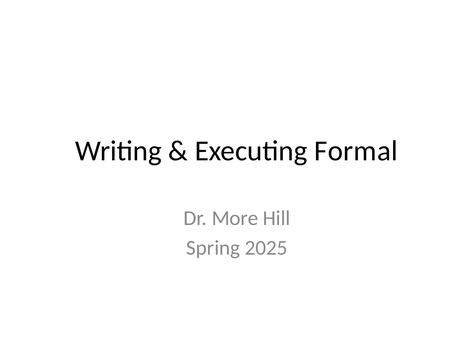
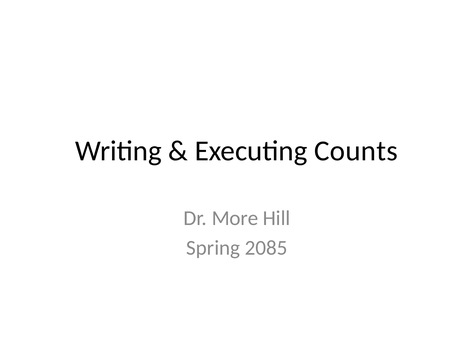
Formal: Formal -> Counts (356, 151)
2025: 2025 -> 2085 (266, 247)
